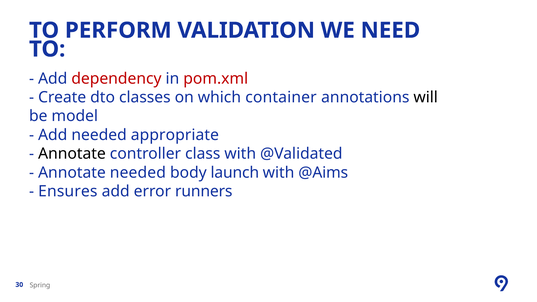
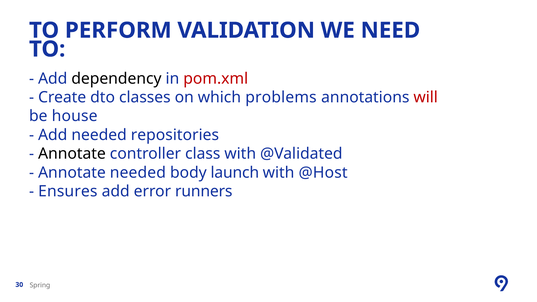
dependency colour: red -> black (116, 79)
container: container -> problems (281, 97)
will colour: black -> red (426, 97)
model: model -> house (75, 116)
appropriate: appropriate -> repositories (175, 135)
@Aims: @Aims -> @Host (323, 173)
